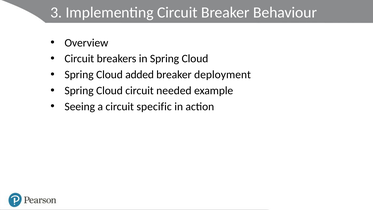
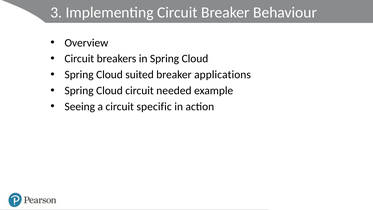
added: added -> suited (140, 75)
deployment: deployment -> applications (223, 75)
